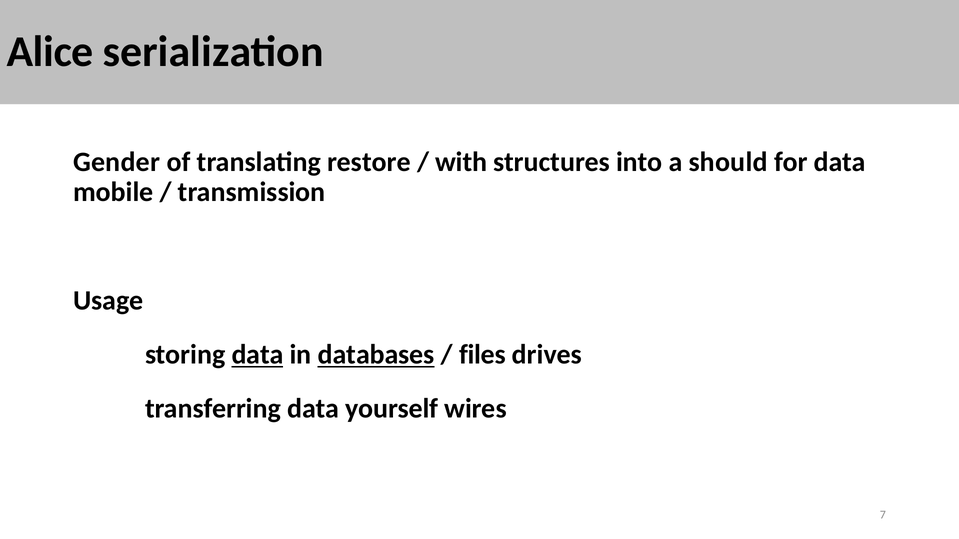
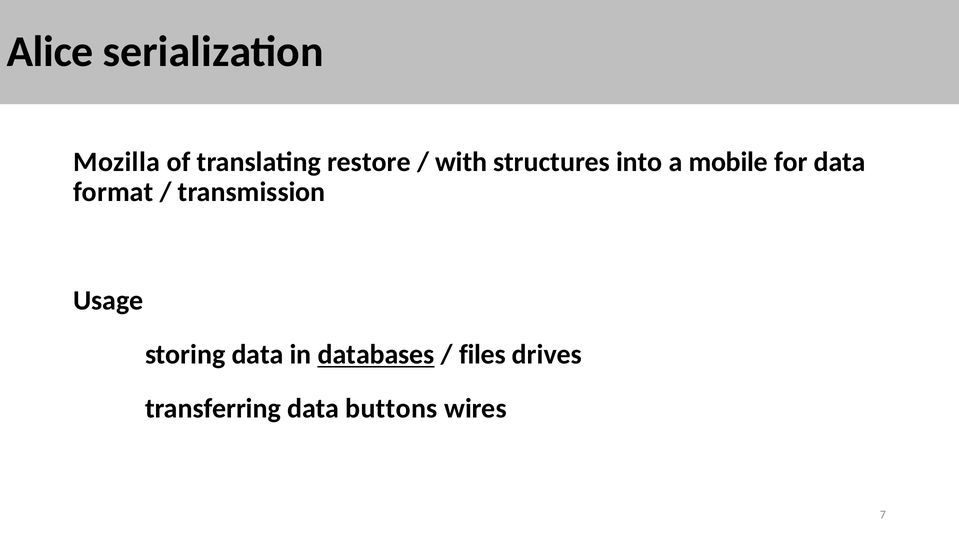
Gender: Gender -> Mozilla (117, 162)
should: should -> mobile (728, 162)
mobile: mobile -> format (113, 192)
data underline: present -> none (257, 355)
yourself: yourself -> buttons (392, 409)
